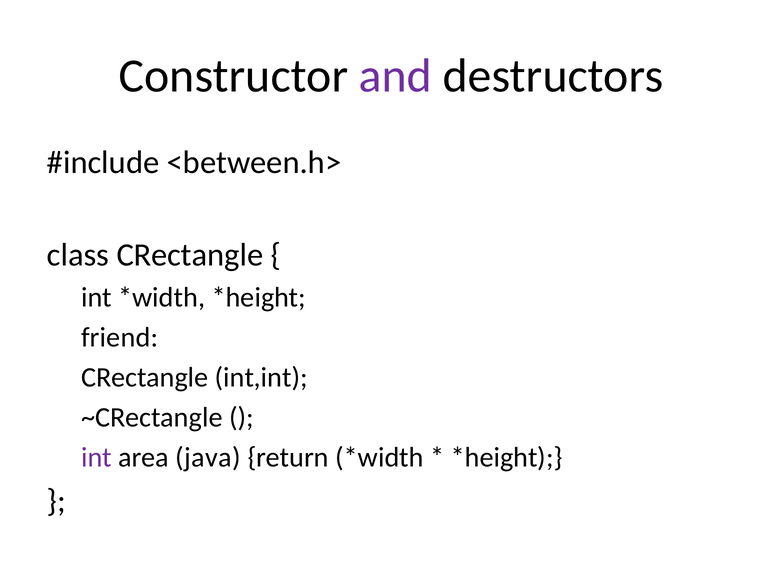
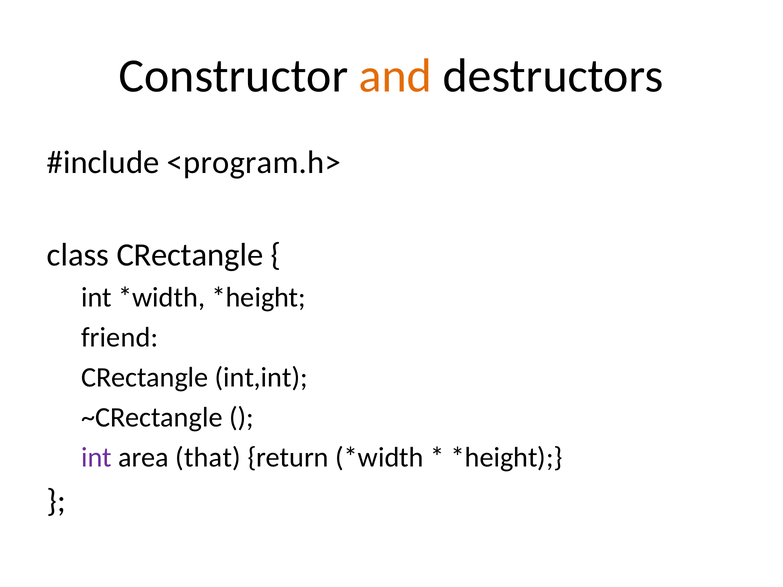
and colour: purple -> orange (396, 76)
<between.h>: <between.h> -> <program.h> (254, 163)
java: java -> that (208, 457)
